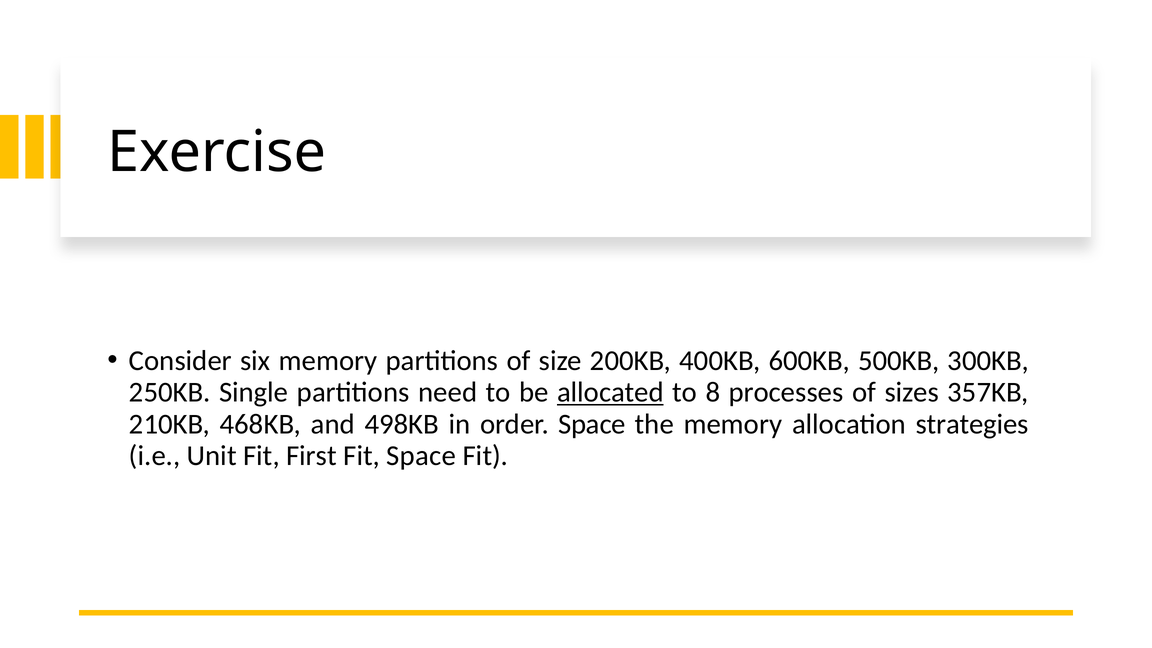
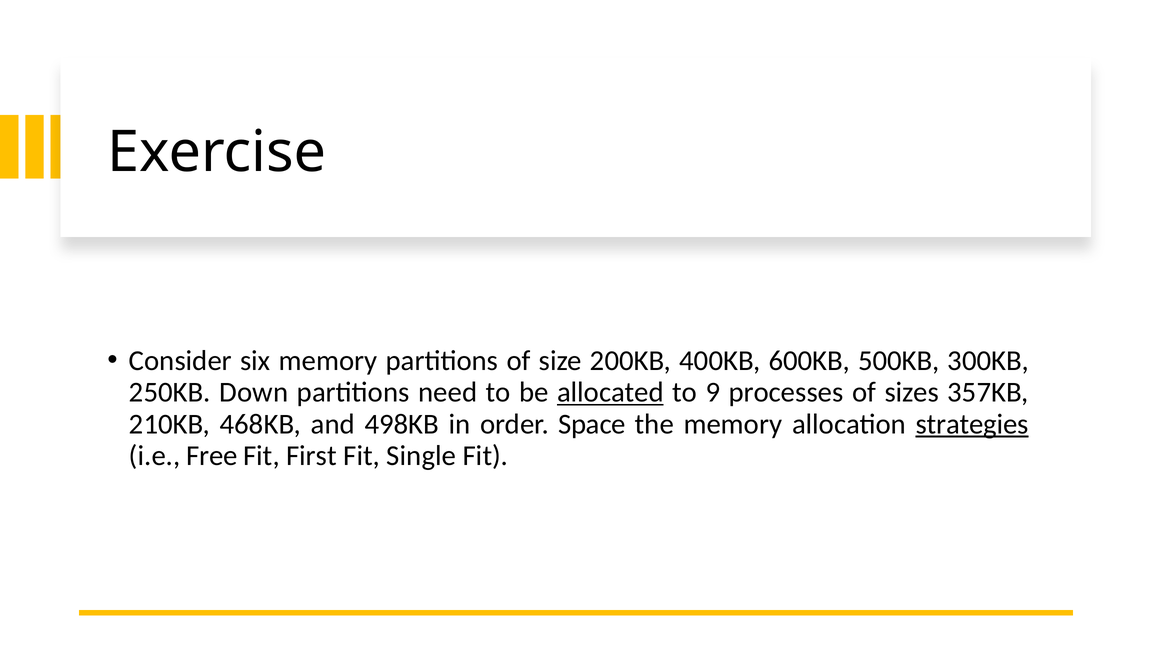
Single: Single -> Down (254, 392)
8: 8 -> 9 (713, 392)
strategies underline: none -> present (972, 424)
Unit: Unit -> Free (212, 456)
Fit Space: Space -> Single (421, 456)
